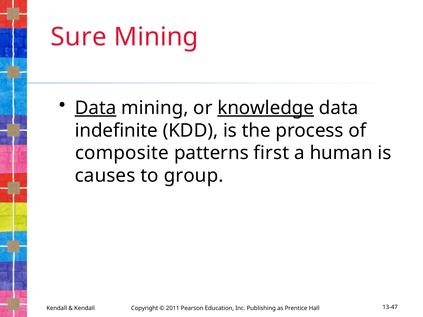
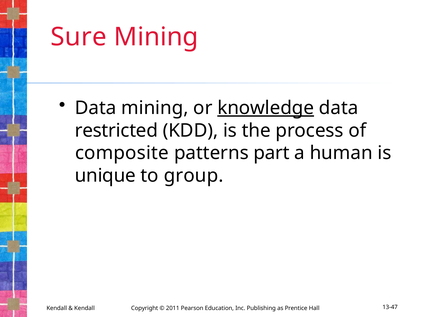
Data underline: present -> none (96, 108)
indefinite: indefinite -> restricted (116, 131)
first: first -> part (272, 153)
causes: causes -> unique (105, 176)
